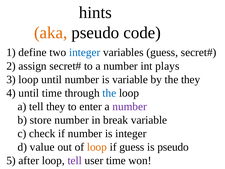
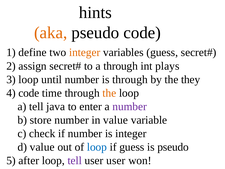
integer colour: blue -> orange (85, 52)
to a number: number -> through (121, 66)
is variable: variable -> through (130, 79)
4 until: until -> code (29, 93)
the colour: blue -> orange (109, 93)
tell they: they -> java (56, 106)
in break: break -> value (116, 120)
loop colour: orange -> blue (97, 147)
user time: time -> user (116, 160)
